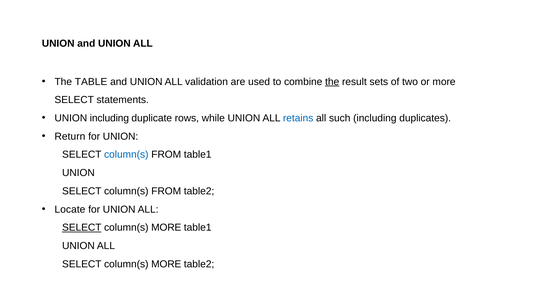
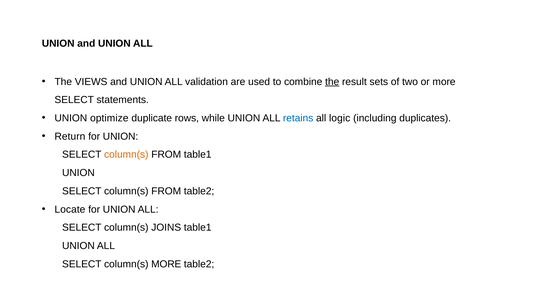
TABLE: TABLE -> VIEWS (91, 82)
UNION including: including -> optimize (109, 118)
such: such -> logic (340, 118)
column(s colour: blue -> orange (126, 154)
SELECT underline: present -> none (82, 227)
MORE: MORE -> JOINS (166, 227)
